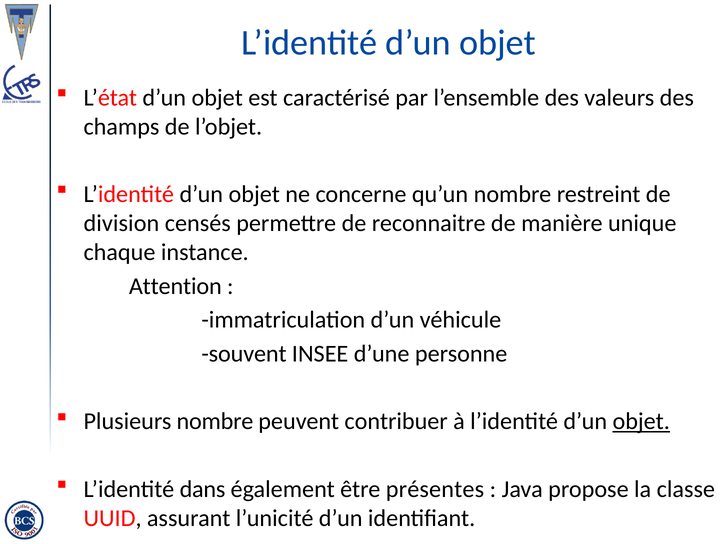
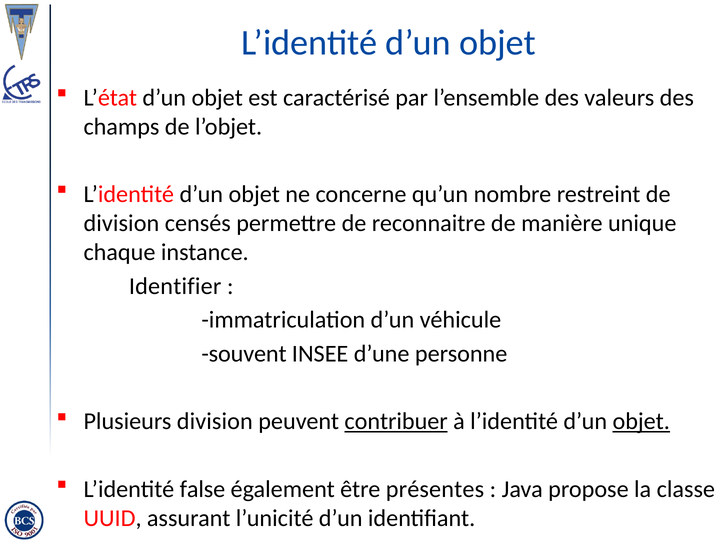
Attention: Attention -> Identifier (175, 286)
Plusieurs nombre: nombre -> division (215, 422)
contribuer underline: none -> present (396, 422)
dans: dans -> false (202, 490)
